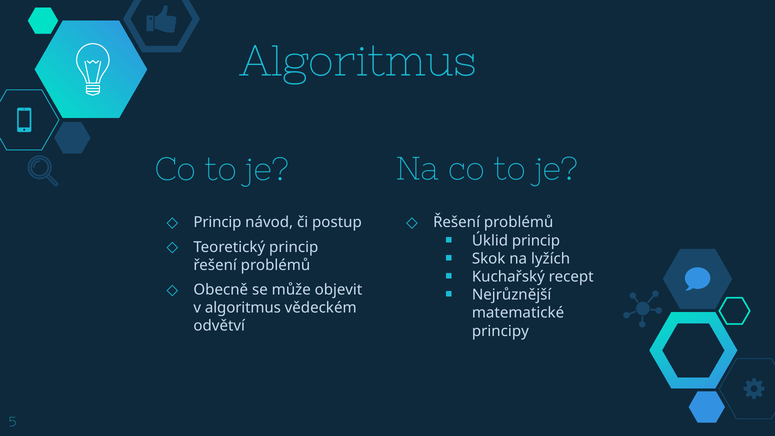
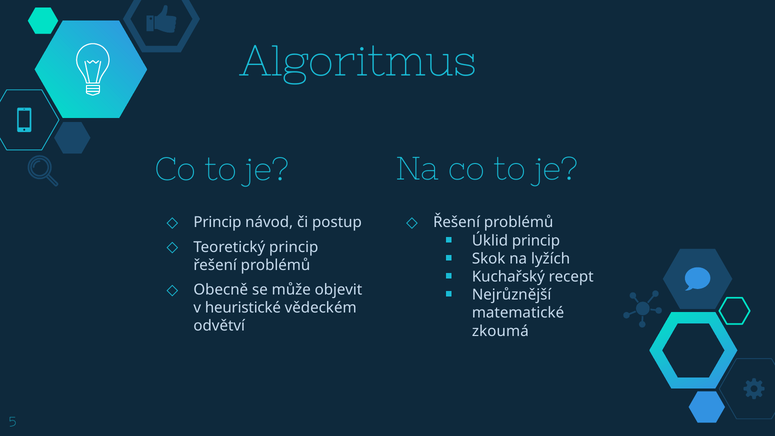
v algoritmus: algoritmus -> heuristické (243, 308)
principy: principy -> zkoumá (500, 331)
